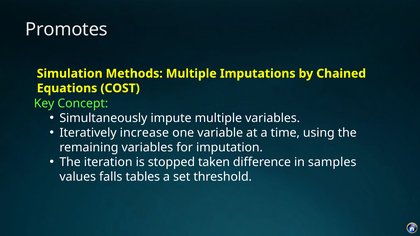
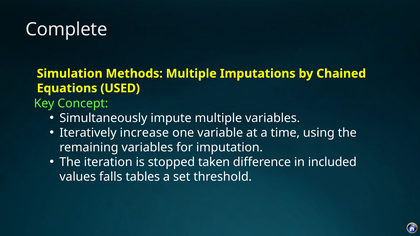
Promotes: Promotes -> Complete (66, 29)
COST: COST -> USED (120, 88)
samples: samples -> included (332, 162)
